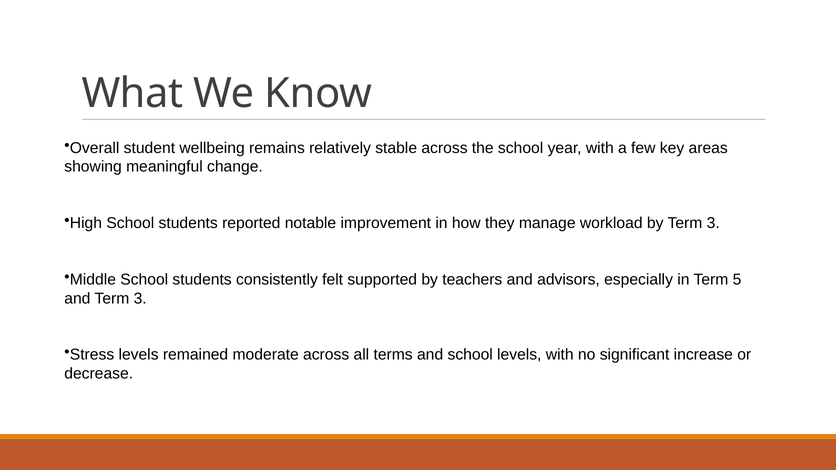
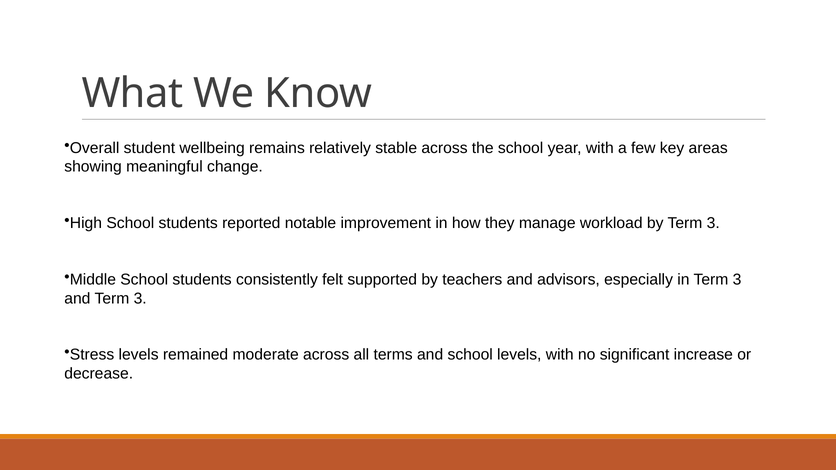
in Term 5: 5 -> 3 (737, 280)
